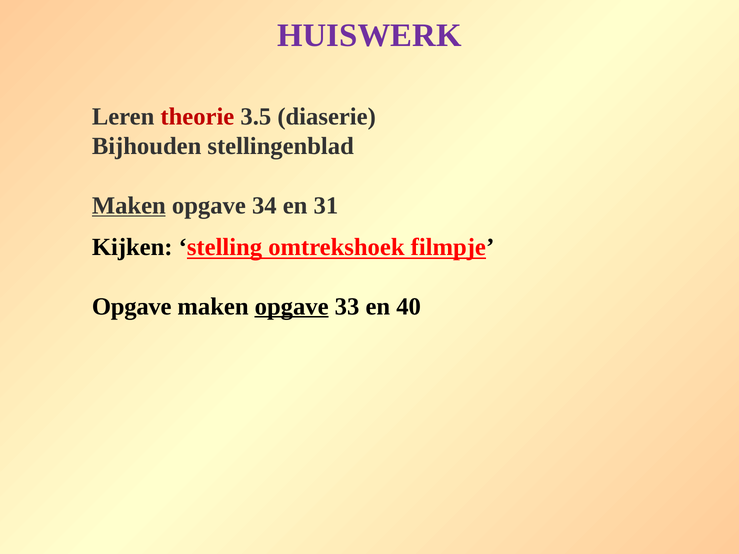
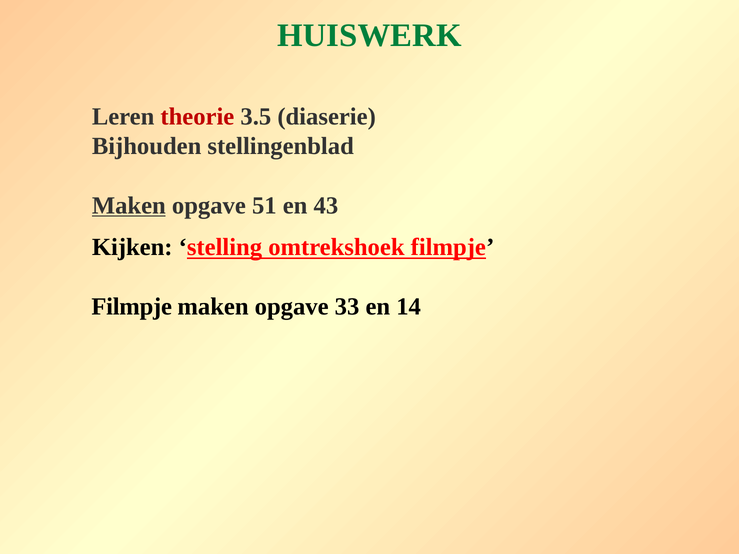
HUISWERK colour: purple -> green (369, 36)
34: 34 -> 51 (264, 206)
31: 31 -> 43 (326, 206)
Opgave: Opgave -> Filmpje (132, 307)
opgave underline: present -> none (292, 307)
40: 40 -> 14 (409, 307)
